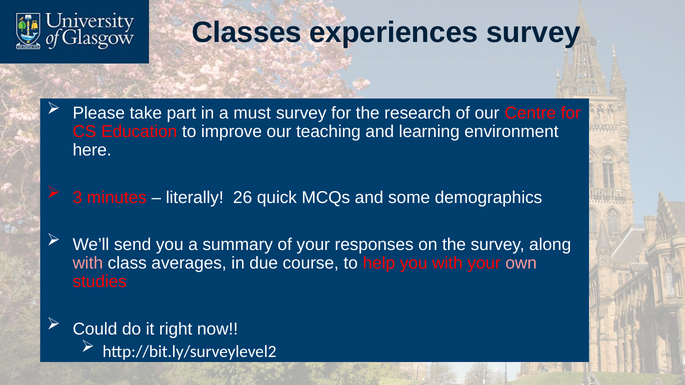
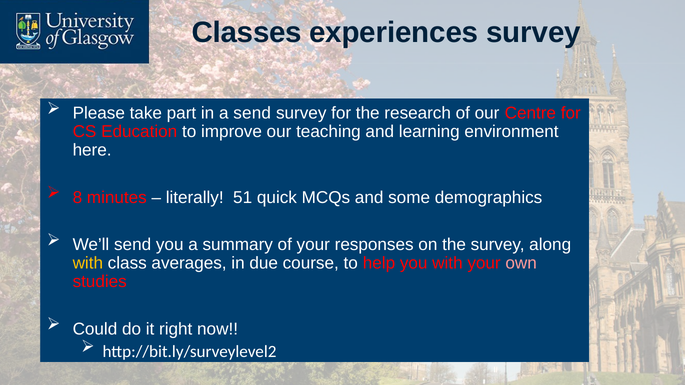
a must: must -> send (252, 113)
3: 3 -> 8 (77, 198)
26: 26 -> 51 (243, 198)
with colour: pink -> yellow (88, 263)
